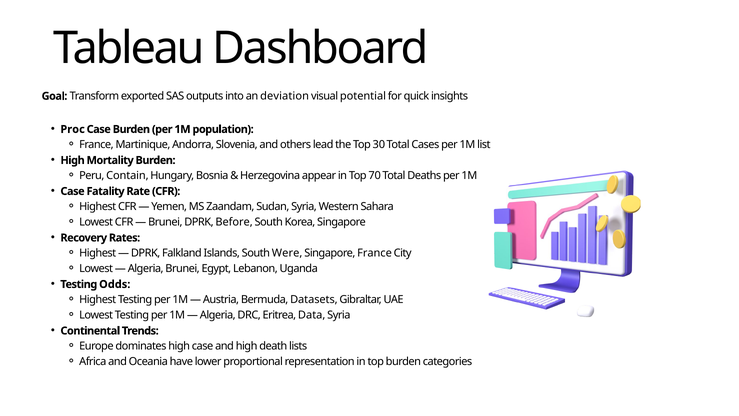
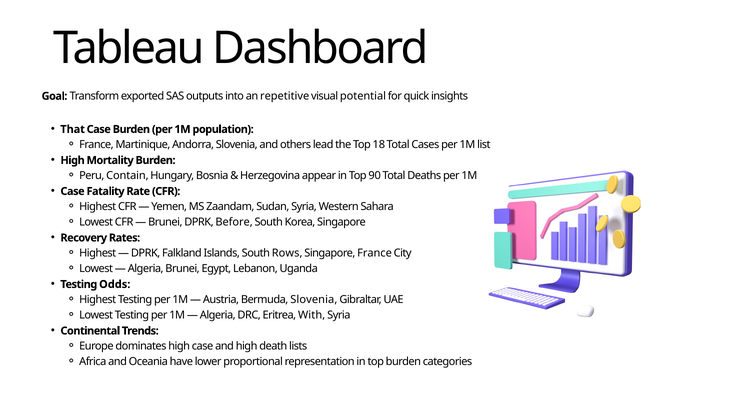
deviation: deviation -> repetitive (285, 96)
Proc: Proc -> That (73, 129)
30: 30 -> 18 (379, 145)
70: 70 -> 90 (375, 176)
Were: Were -> Rows (287, 253)
Bermuda Datasets: Datasets -> Slovenia (314, 300)
Data: Data -> With (312, 315)
